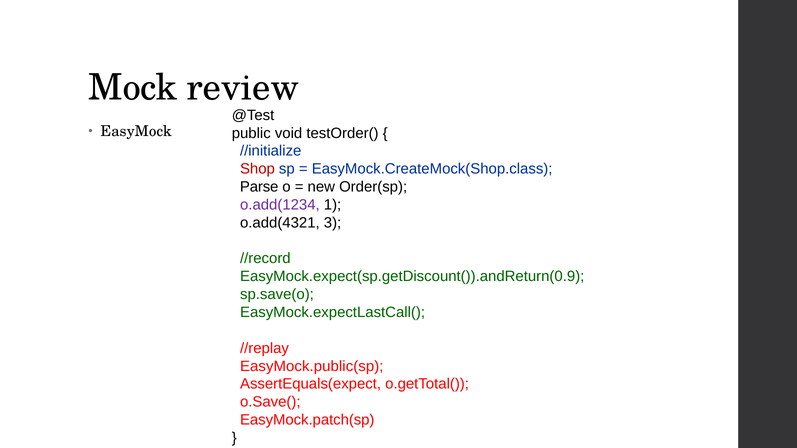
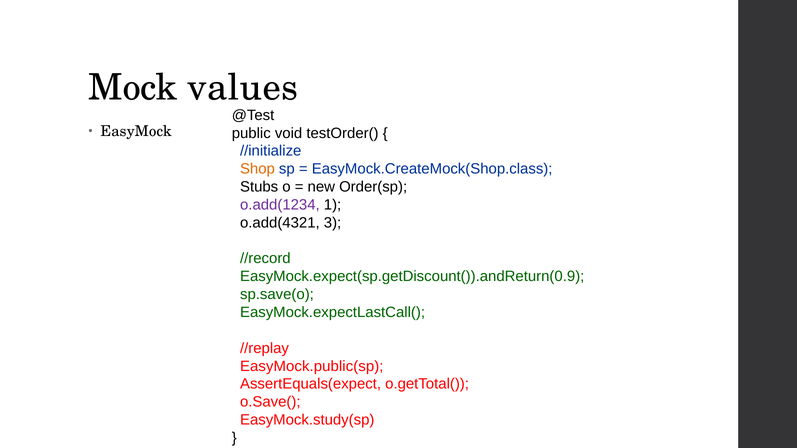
review: review -> values (243, 88)
Shop colour: red -> orange (257, 169)
Parse: Parse -> Stubs (259, 187)
EasyMock.patch(sp: EasyMock.patch(sp -> EasyMock.study(sp (307, 420)
